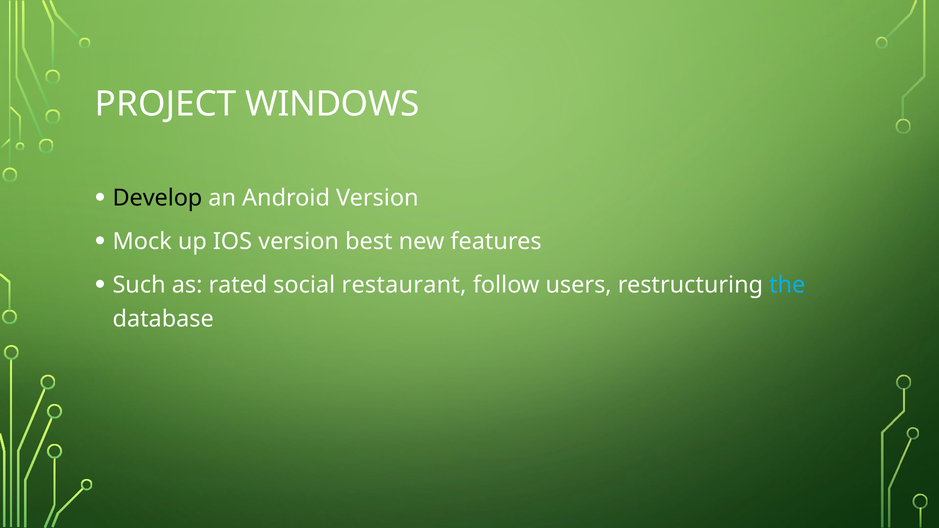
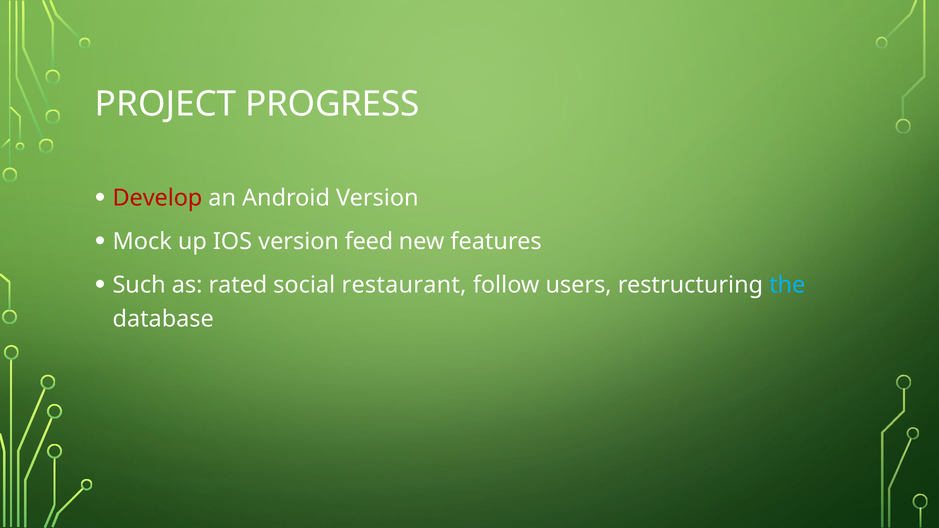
WINDOWS: WINDOWS -> PROGRESS (332, 104)
Develop colour: black -> red (157, 198)
best: best -> feed (369, 242)
